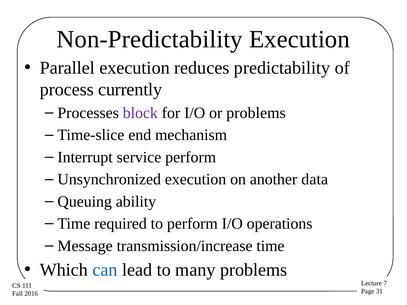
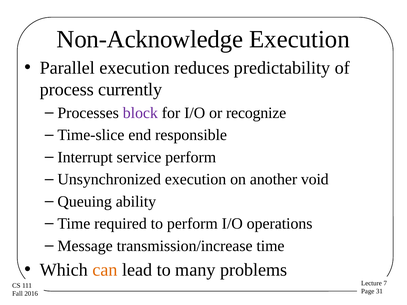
Non-Predictability: Non-Predictability -> Non-Acknowledge (150, 39)
or problems: problems -> recognize (256, 113)
mechanism: mechanism -> responsible (191, 135)
data: data -> void (315, 179)
can colour: blue -> orange (105, 270)
